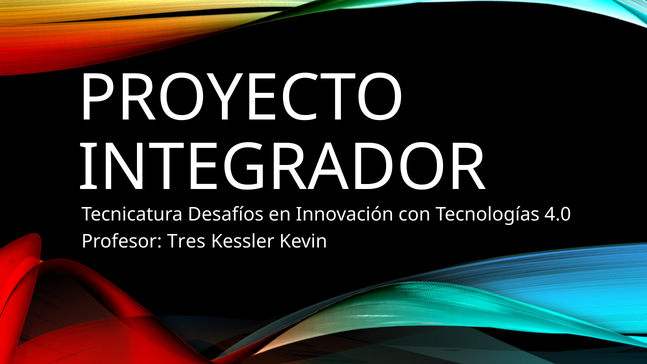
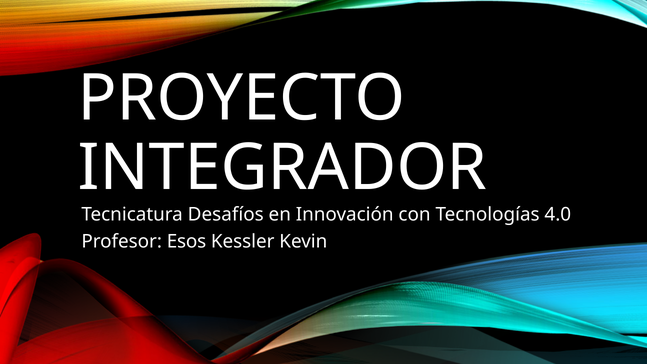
Tres: Tres -> Esos (186, 241)
